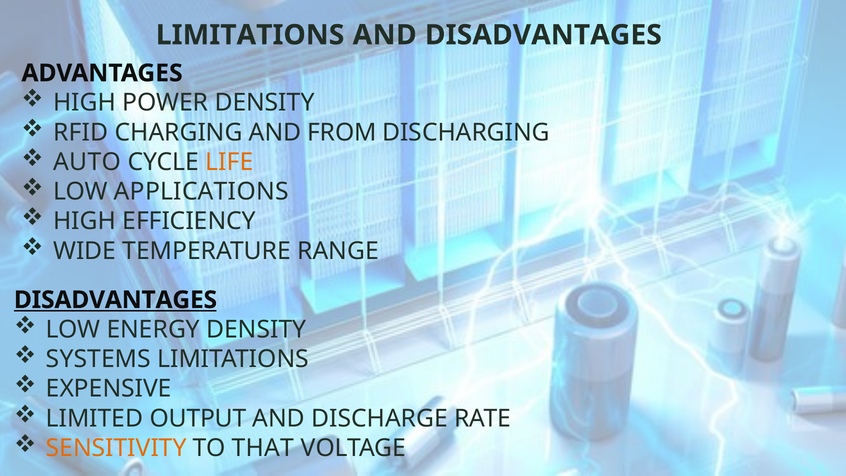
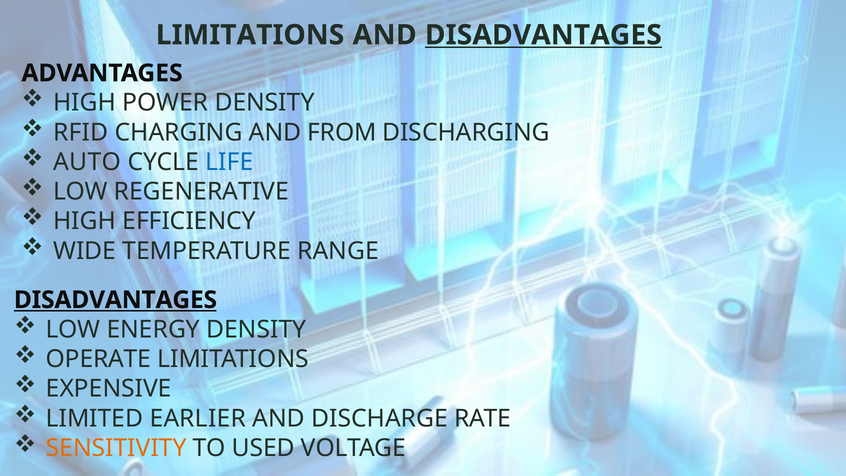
DISADVANTAGES underline: none -> present (543, 35)
LIFE colour: orange -> blue (229, 162)
APPLICATIONS: APPLICATIONS -> REGENERATIVE (201, 192)
SYSTEMS: SYSTEMS -> OPERATE (99, 359)
OUTPUT: OUTPUT -> EARLIER (198, 418)
THAT: THAT -> USED (263, 448)
